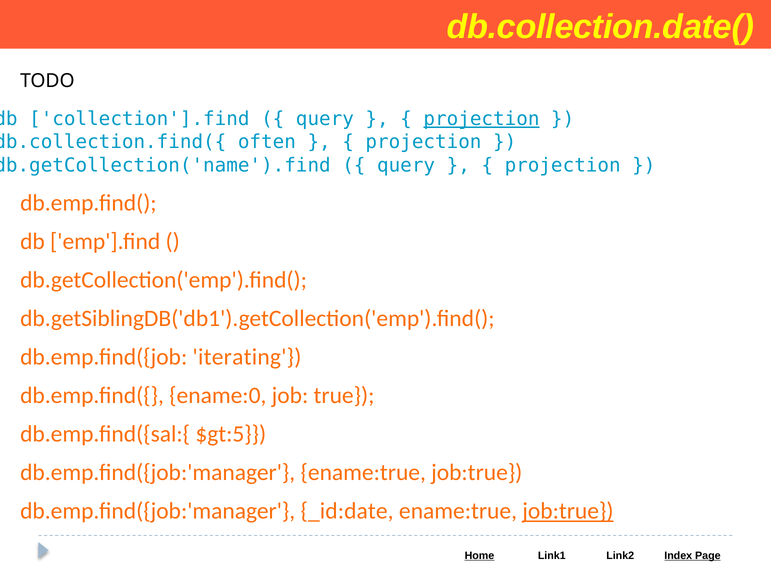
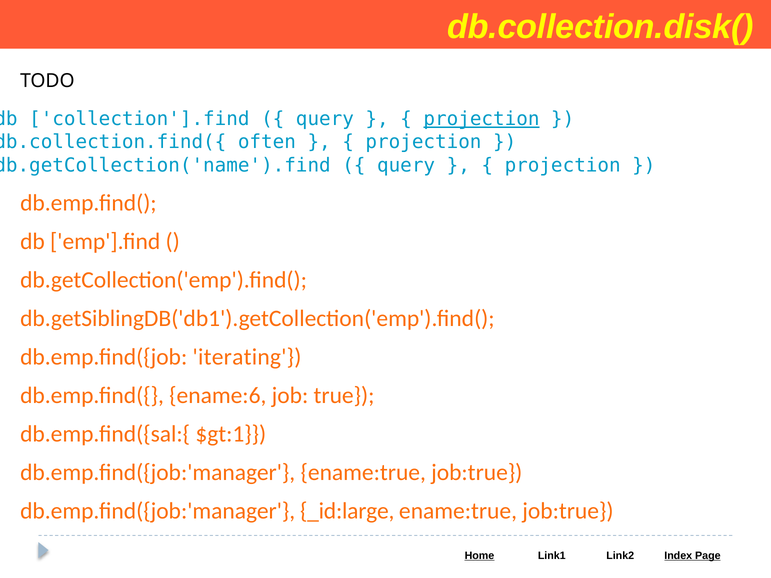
db.collection.date(: db.collection.date( -> db.collection.disk( (600, 27)
ename:0: ename:0 -> ename:6 (218, 396)
$gt:5: $gt:5 -> $gt:1 (231, 434)
_id:date: _id:date -> _id:large (347, 511)
job:true underline: present -> none (568, 511)
